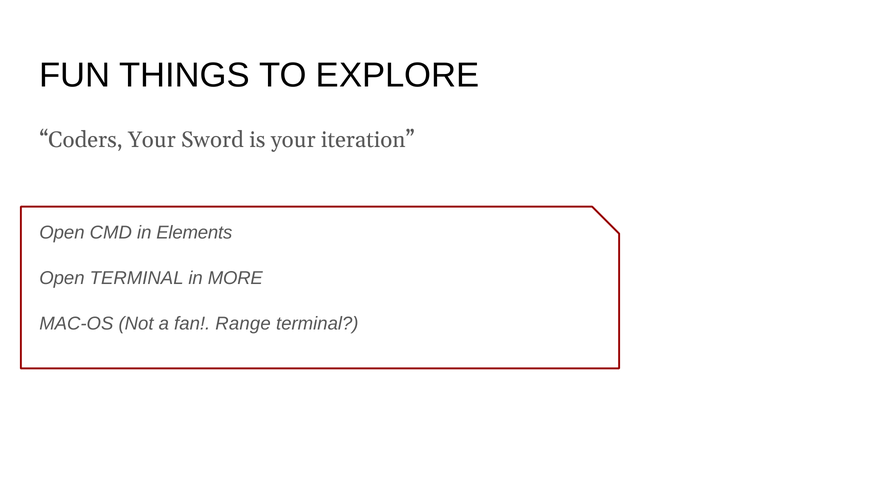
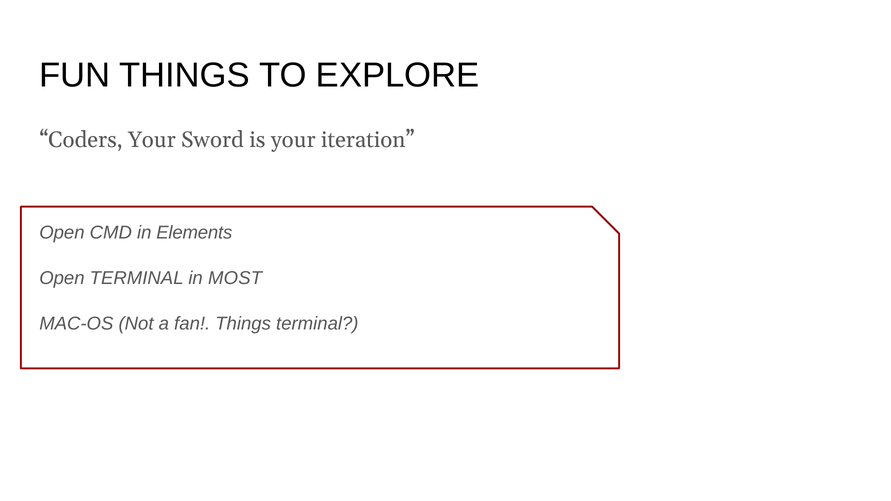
MORE: MORE -> MOST (235, 278)
fan Range: Range -> Things (243, 324)
